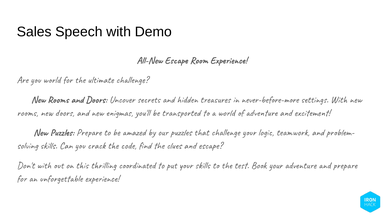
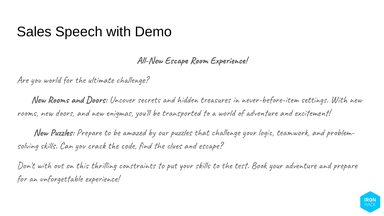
never-before-more: never-before-more -> never-before-item (270, 100)
coordinated: coordinated -> constraints (137, 165)
